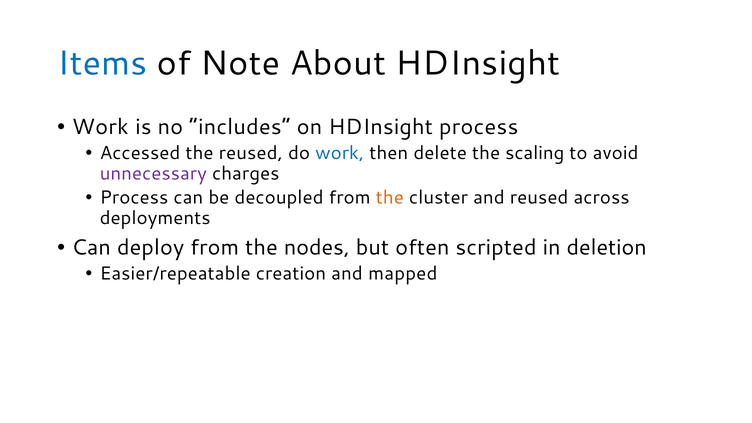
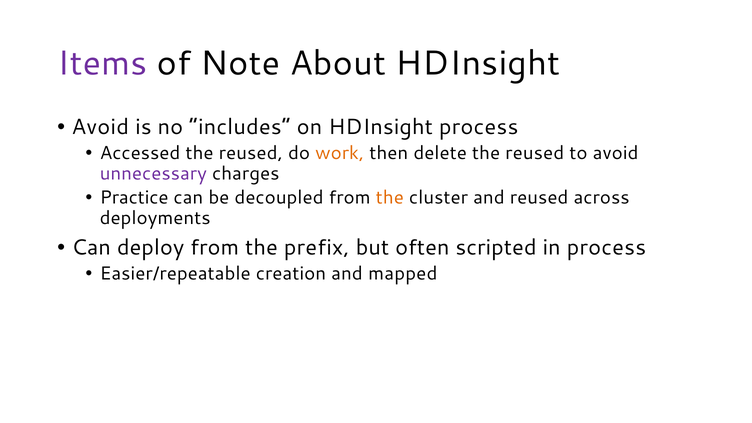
Items colour: blue -> purple (102, 63)
Work: Work -> Avoid (100, 127)
work colour: blue -> orange (340, 153)
delete the scaling: scaling -> reused (535, 153)
Process: Process -> Practice (134, 198)
nodes: nodes -> prefix (317, 248)
in deletion: deletion -> process (606, 248)
